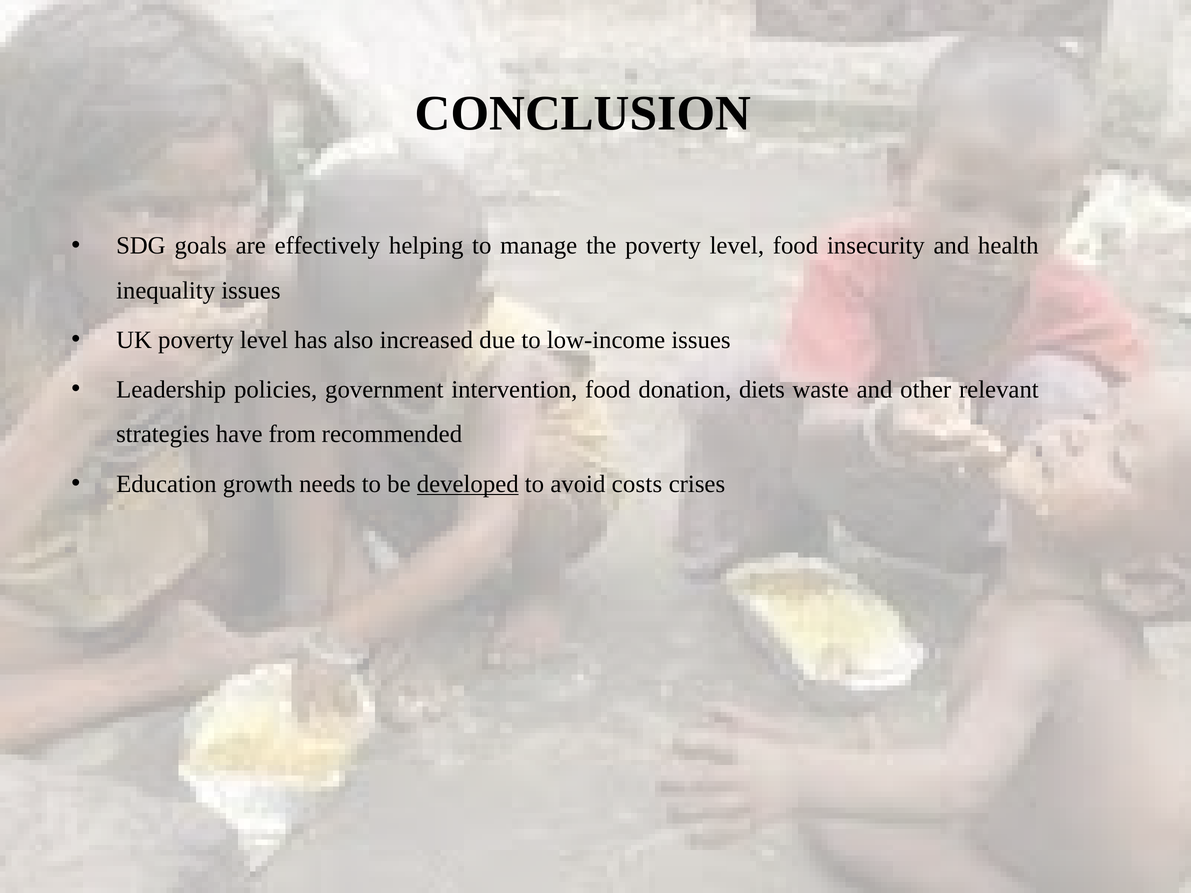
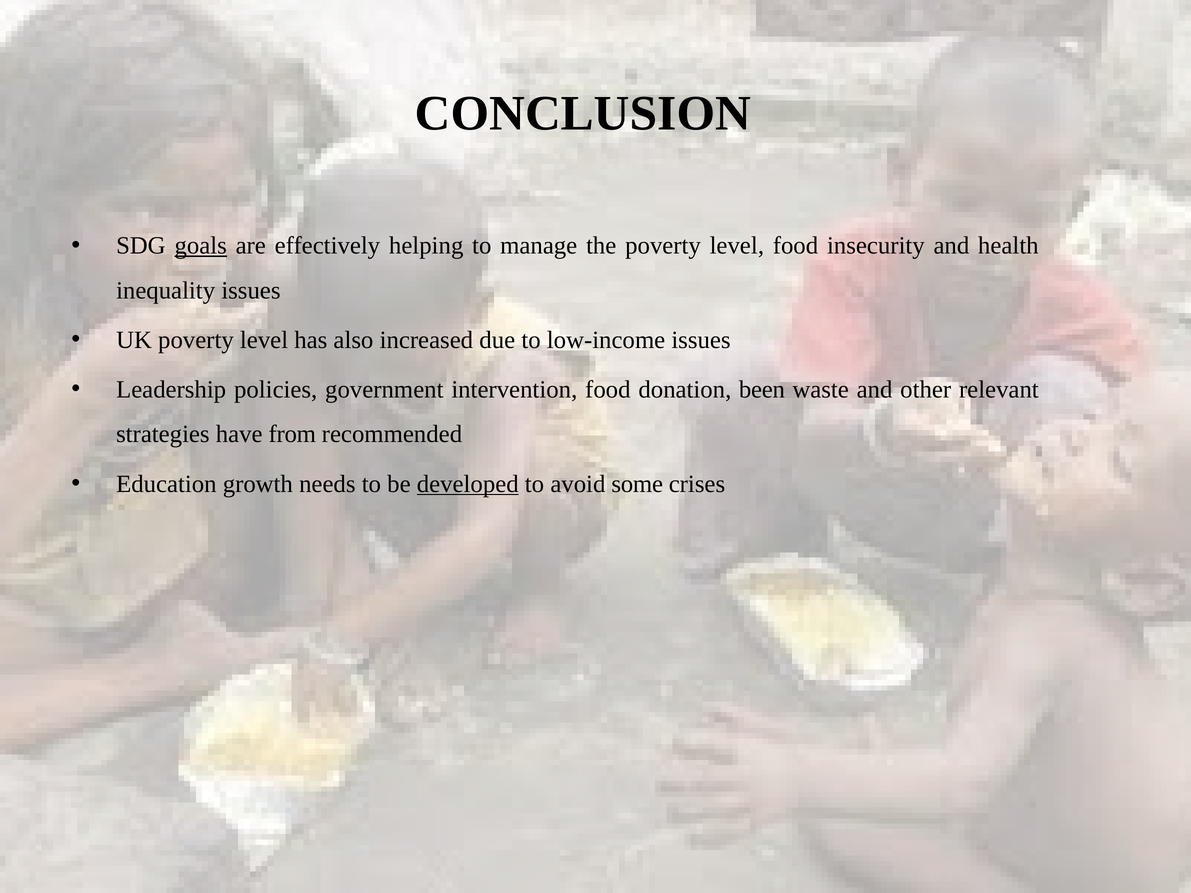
goals underline: none -> present (201, 246)
diets: diets -> been (762, 390)
costs: costs -> some (637, 484)
